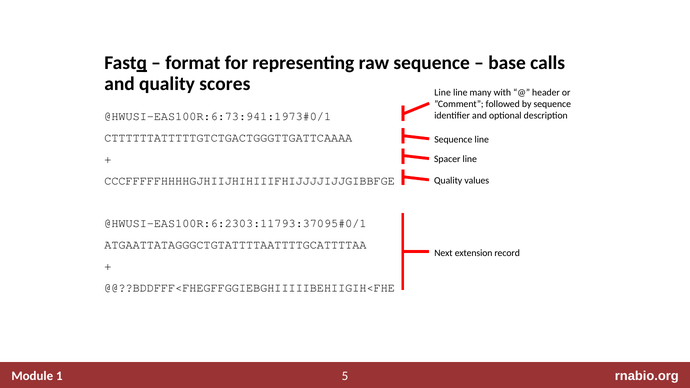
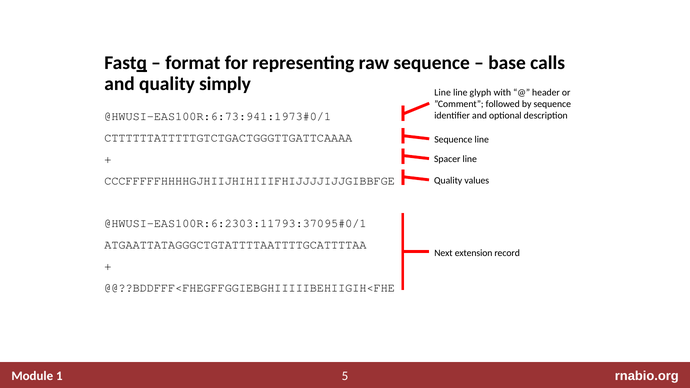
scores: scores -> simply (225, 84)
many: many -> glyph (480, 92)
